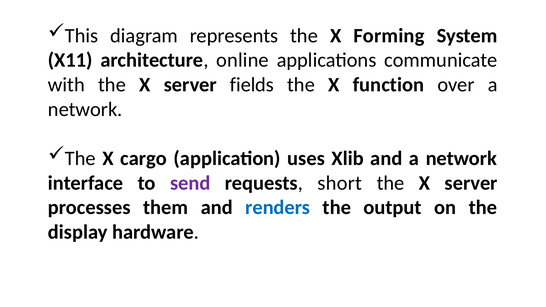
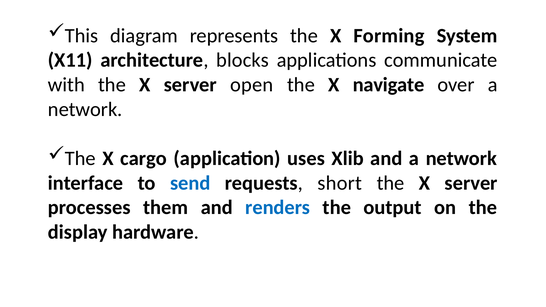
online: online -> blocks (243, 60)
fields: fields -> open (252, 85)
function: function -> navigate (389, 85)
send colour: purple -> blue (190, 183)
